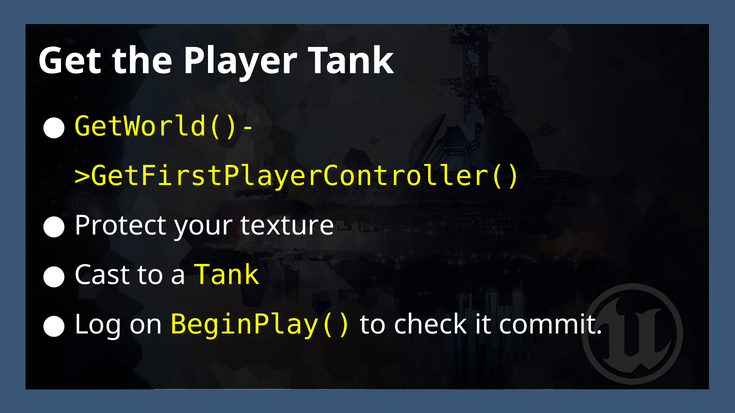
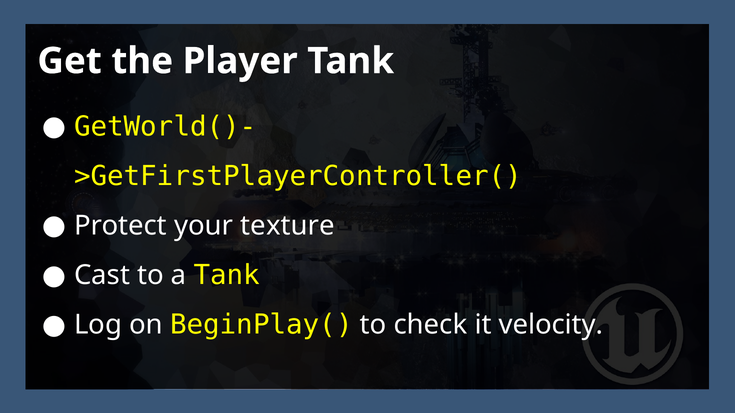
commit: commit -> velocity (551, 325)
